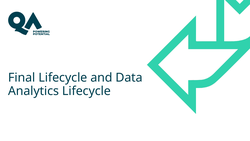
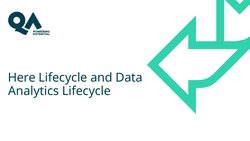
Final: Final -> Here (22, 78)
